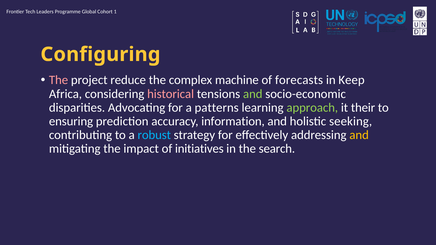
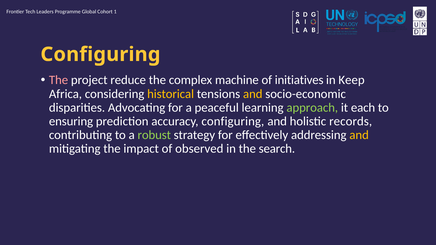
forecasts: forecasts -> initiatives (299, 80)
historical colour: pink -> yellow (171, 94)
and colour: light green -> yellow (253, 94)
patterns: patterns -> peaceful (217, 108)
their: their -> each (363, 108)
accuracy information: information -> configuring (233, 121)
seeking: seeking -> records (351, 121)
robust colour: light blue -> light green (154, 135)
initiatives: initiatives -> observed (199, 149)
